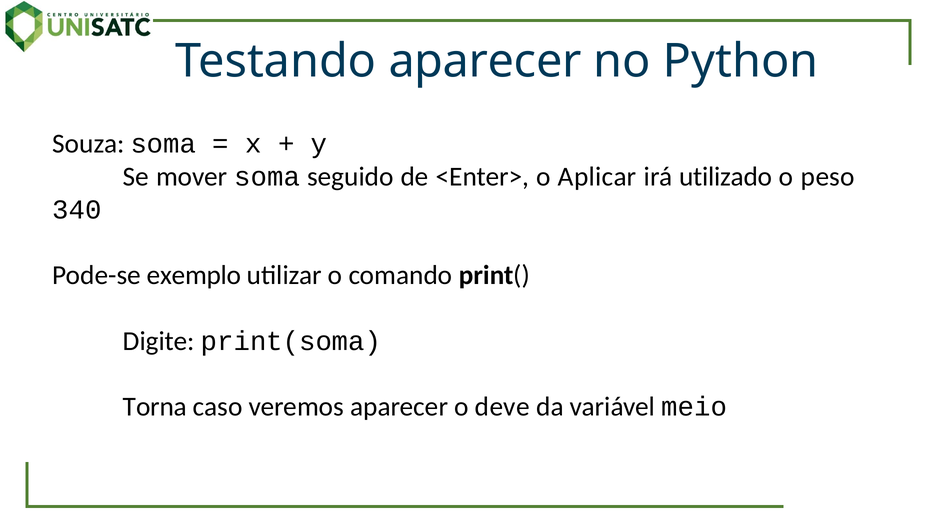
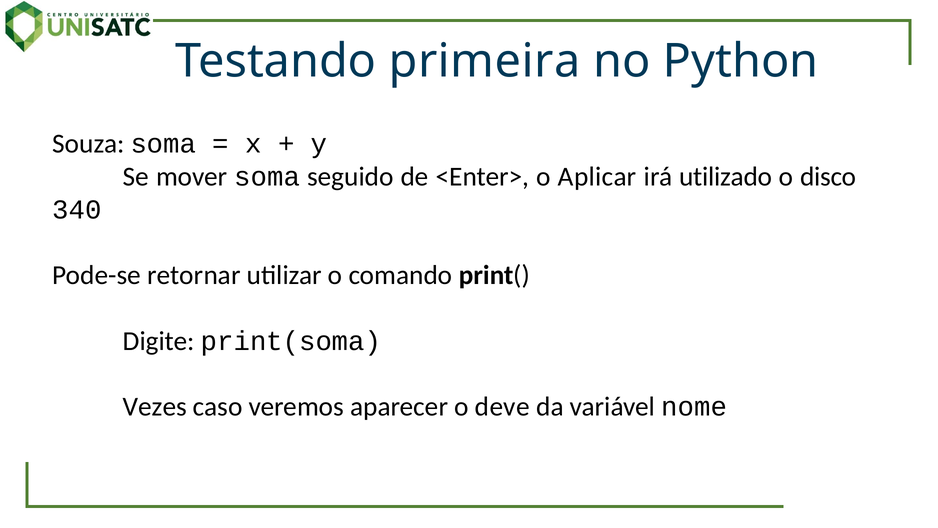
Testando aparecer: aparecer -> primeira (485, 61)
peso: peso -> disco (828, 177)
exemplo: exemplo -> retornar (194, 275)
Torna: Torna -> Vezes (155, 407)
meio: meio -> nome (694, 407)
